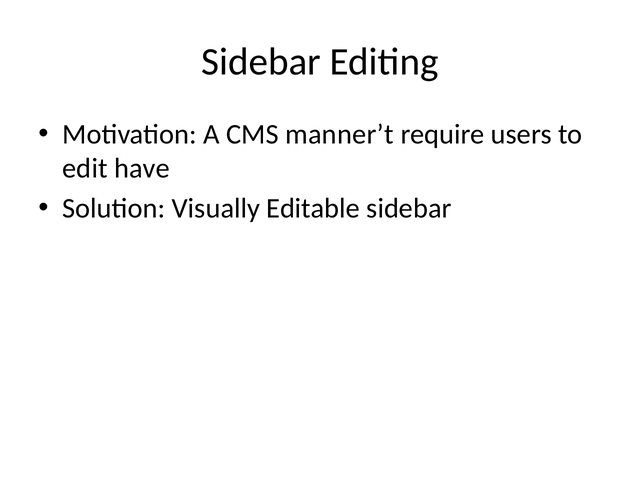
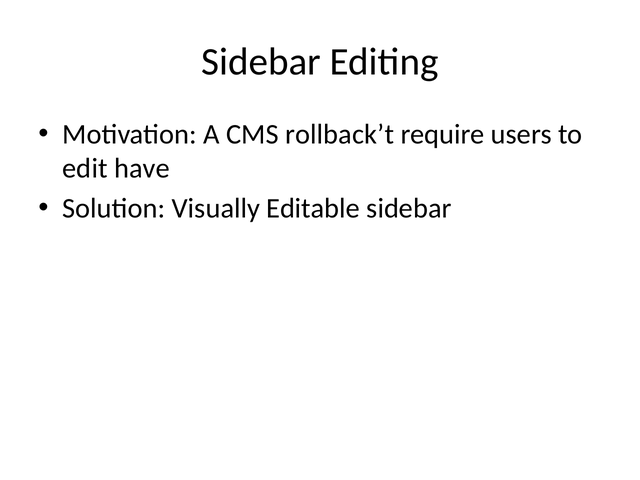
manner’t: manner’t -> rollback’t (340, 134)
